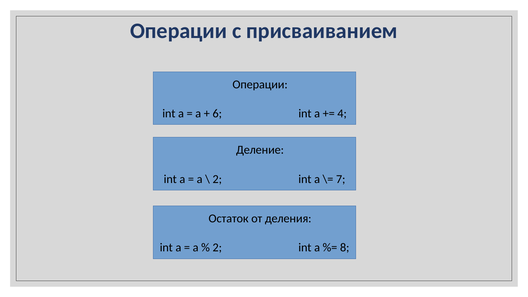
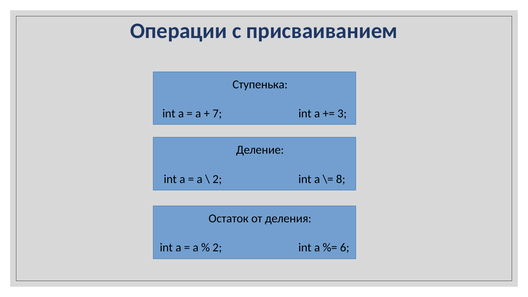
Операции: Операции -> Ступенька (260, 85)
6: 6 -> 7 (217, 114)
4: 4 -> 3 (342, 114)
7: 7 -> 8 (341, 179)
8: 8 -> 6 (345, 248)
